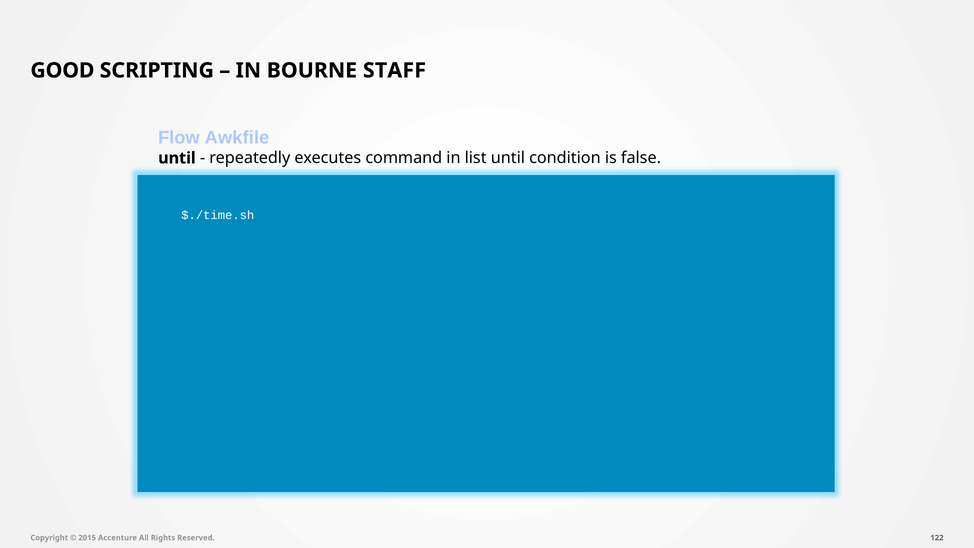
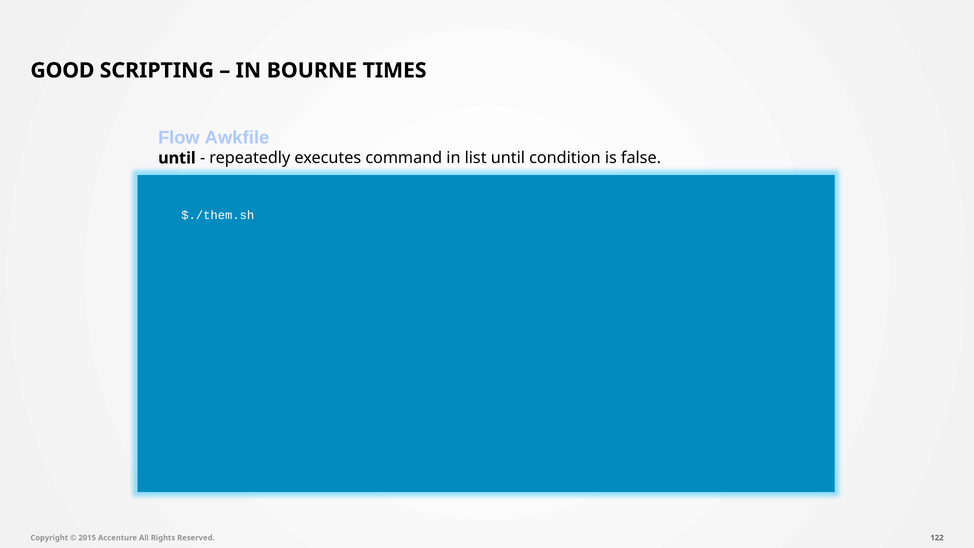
STAFF: STAFF -> TIMES (395, 70)
$./time.sh: $./time.sh -> $./them.sh (218, 215)
